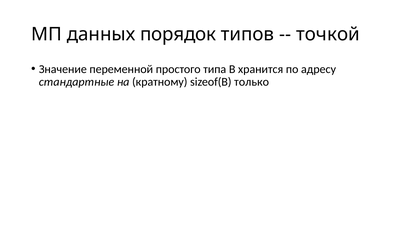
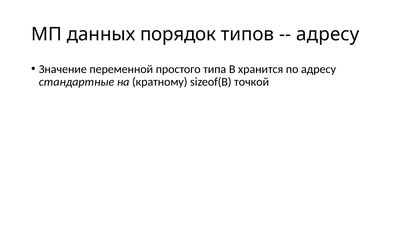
точкой: точкой -> адресу (328, 34)
только: только -> точкой (252, 82)
